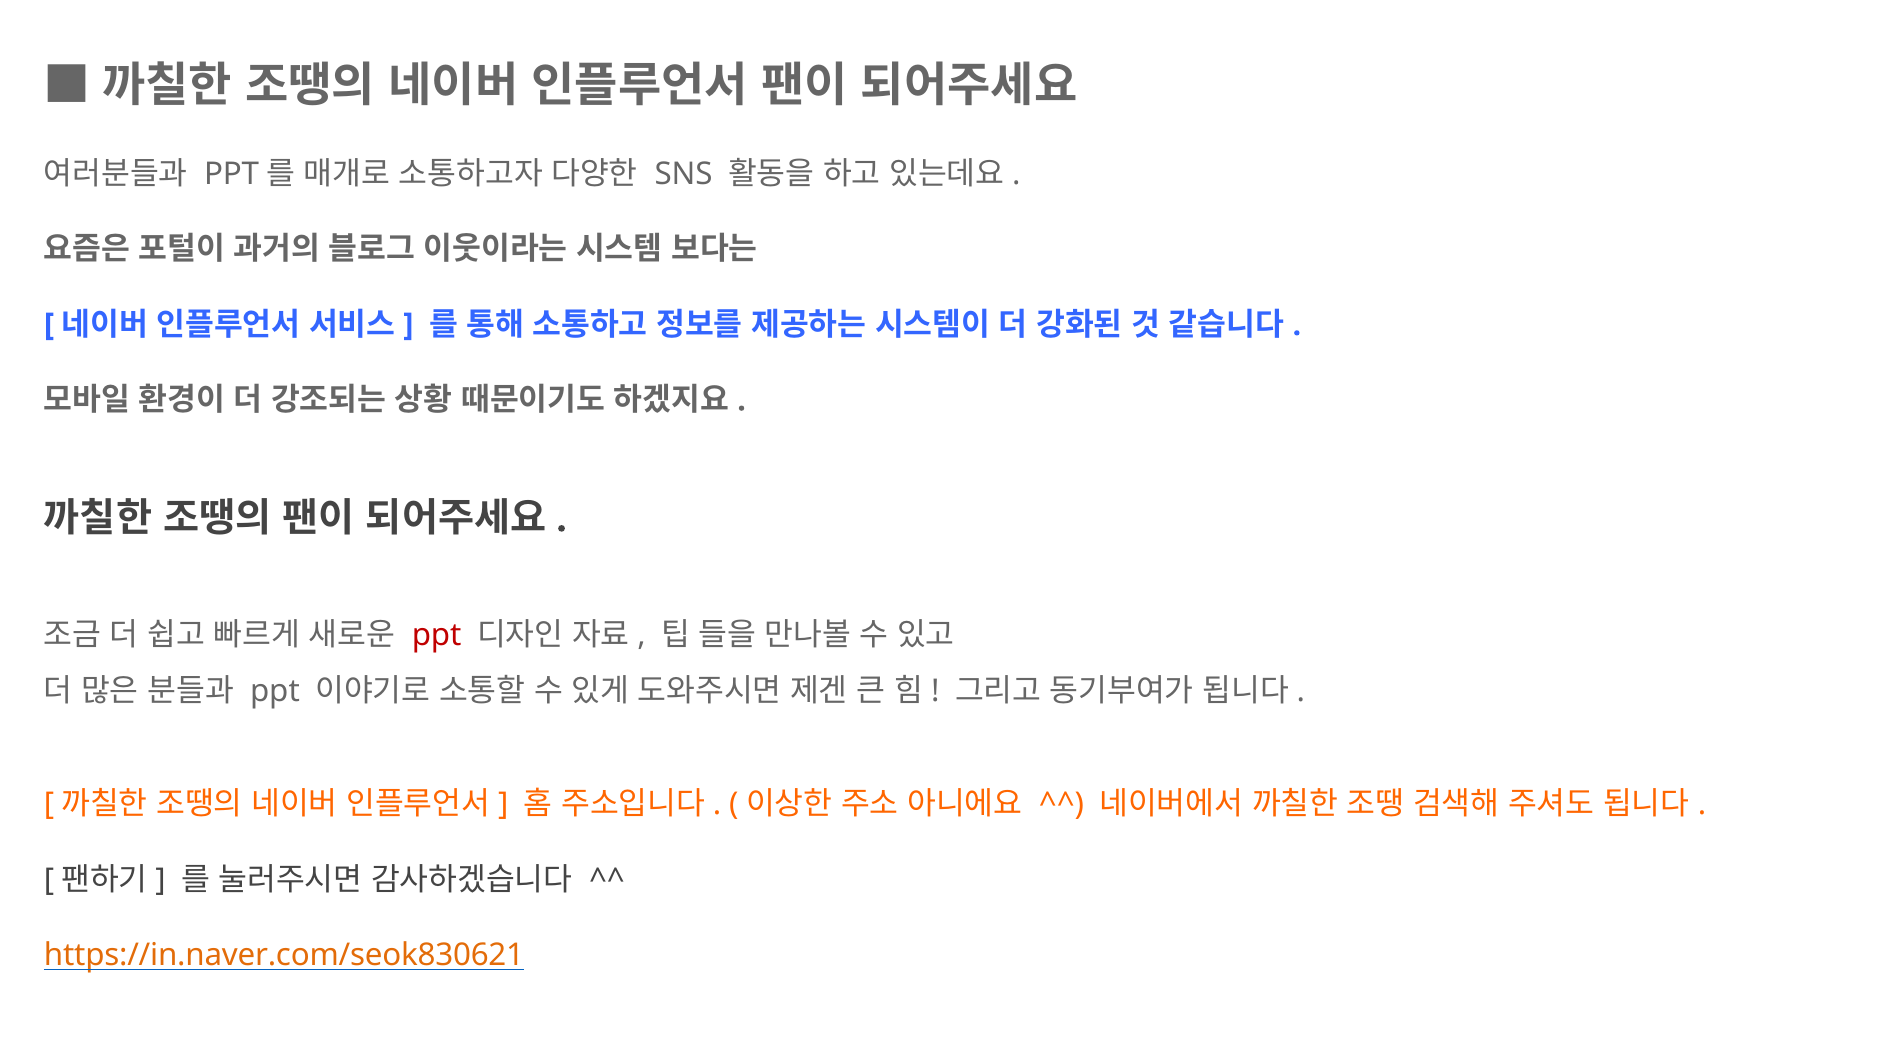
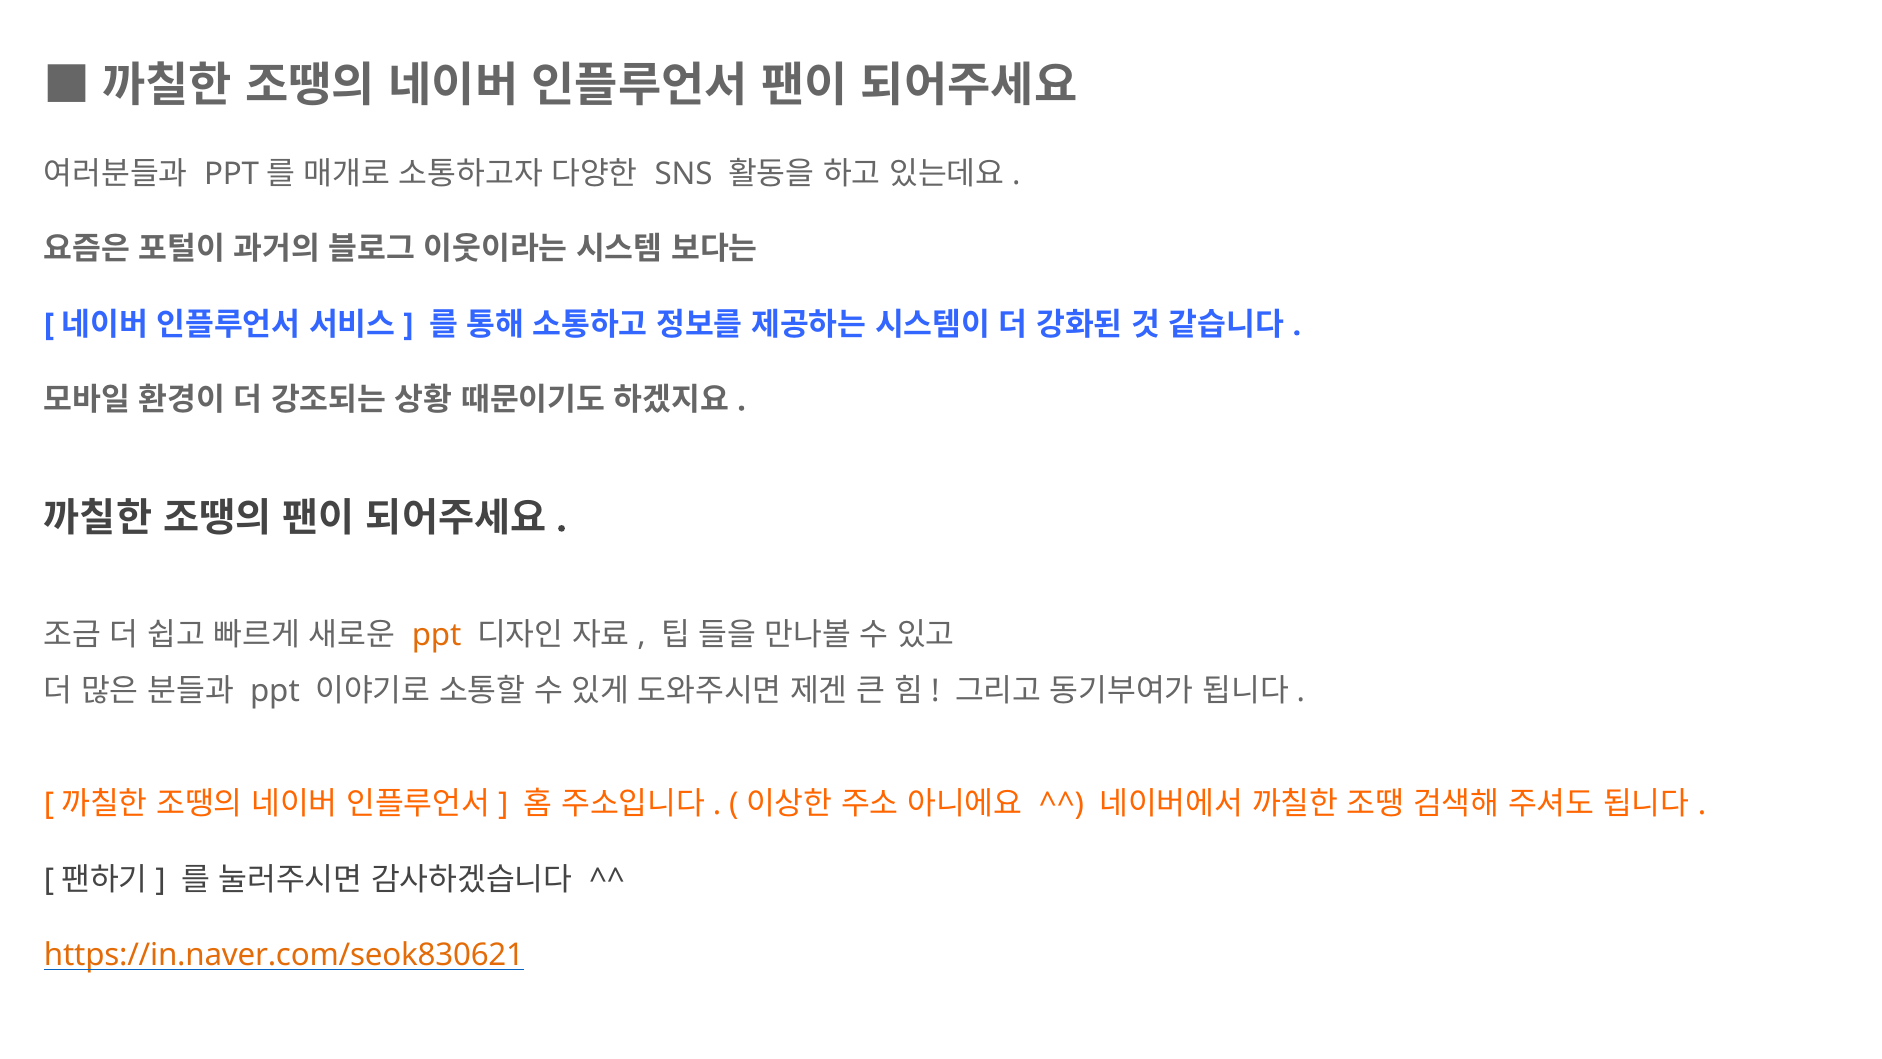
ppt colour: red -> orange (437, 635)
